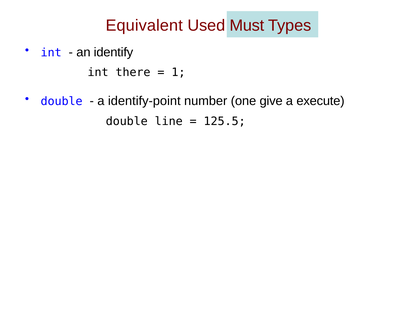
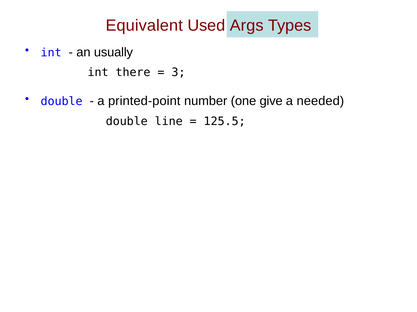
Must: Must -> Args (247, 25)
identify: identify -> usually (113, 52)
1: 1 -> 3 (178, 73)
identify-point: identify-point -> printed-point (144, 101)
execute: execute -> needed (320, 101)
